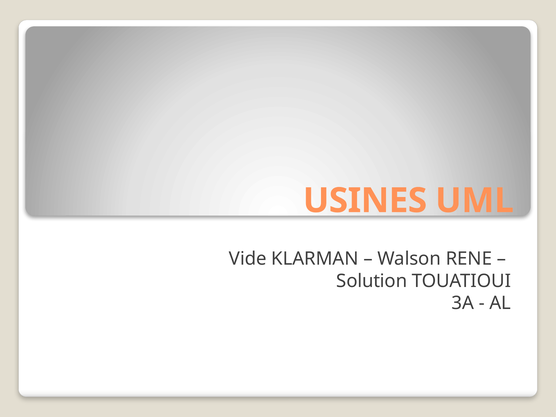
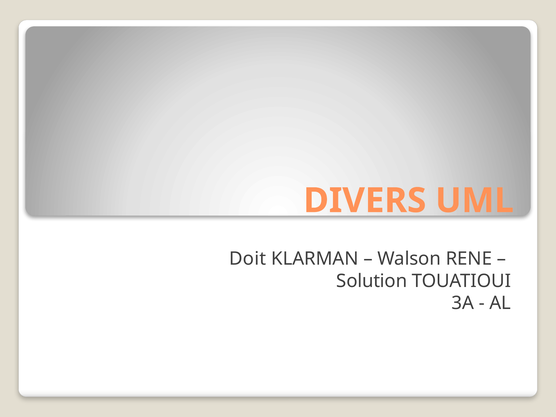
USINES: USINES -> DIVERS (365, 201)
Vide: Vide -> Doit (248, 259)
